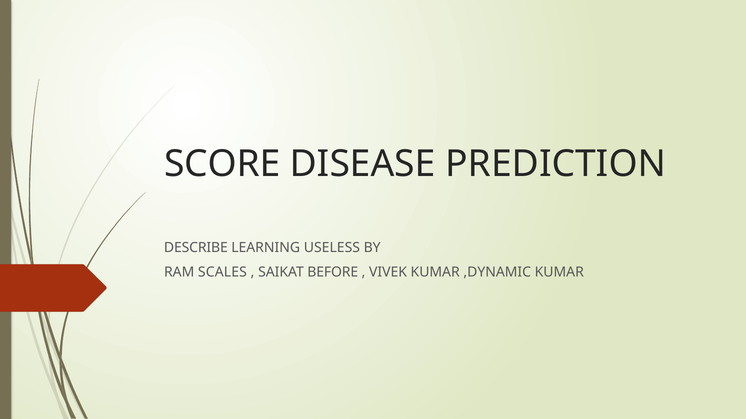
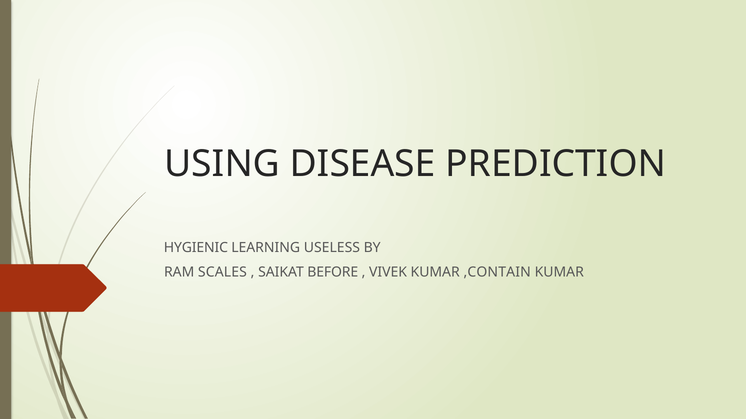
SCORE: SCORE -> USING (222, 164)
DESCRIBE: DESCRIBE -> HYGIENIC (196, 248)
,DYNAMIC: ,DYNAMIC -> ,CONTAIN (497, 272)
